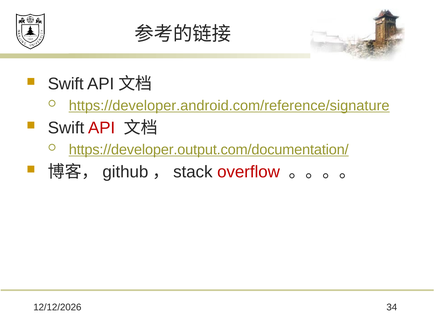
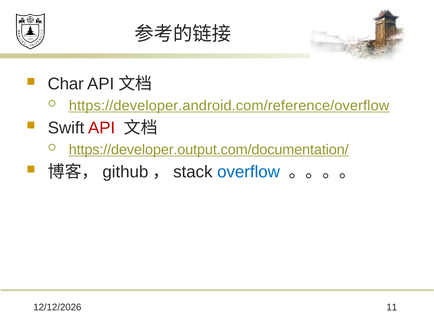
Swift: Swift -> Char (66, 84)
https://developer.android.com/reference/signature: https://developer.android.com/reference/signature -> https://developer.android.com/reference/overflow (229, 105)
overflow colour: red -> blue (249, 172)
34: 34 -> 11 (392, 307)
